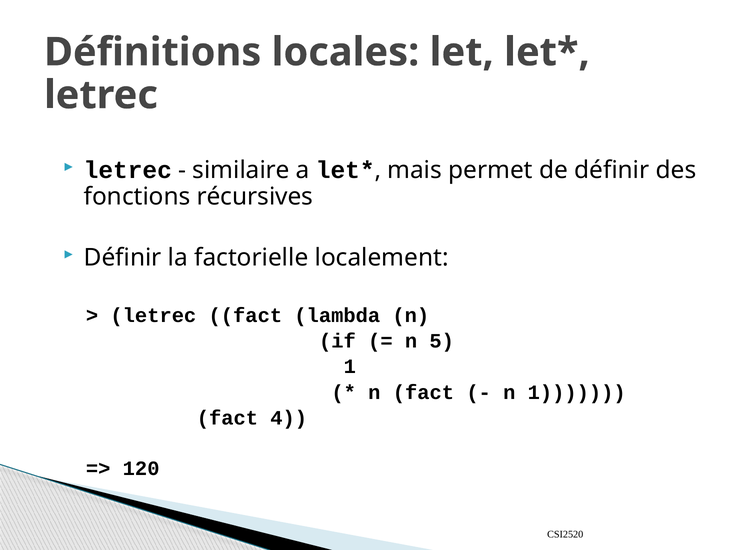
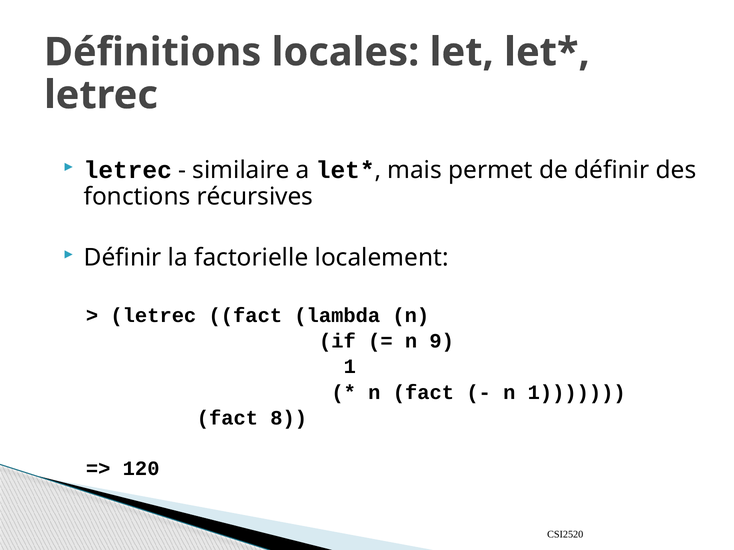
5: 5 -> 9 (442, 341)
4: 4 -> 8 (289, 418)
